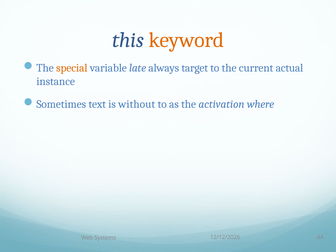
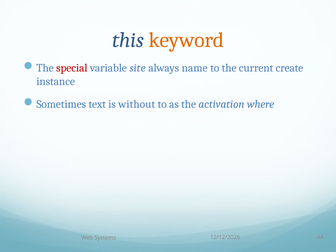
special colour: orange -> red (72, 68)
late: late -> site (138, 68)
target: target -> name (195, 68)
actual: actual -> create (289, 68)
